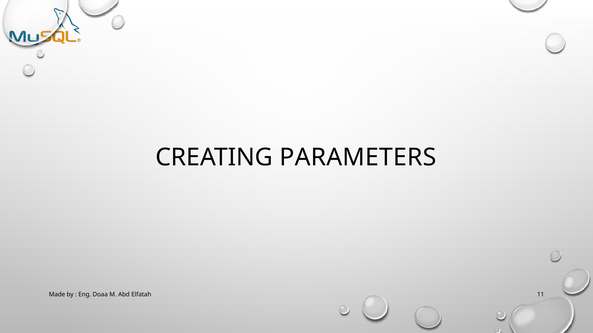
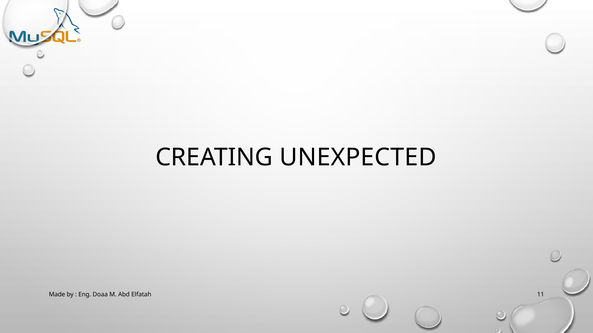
PARAMETERS: PARAMETERS -> UNEXPECTED (358, 158)
